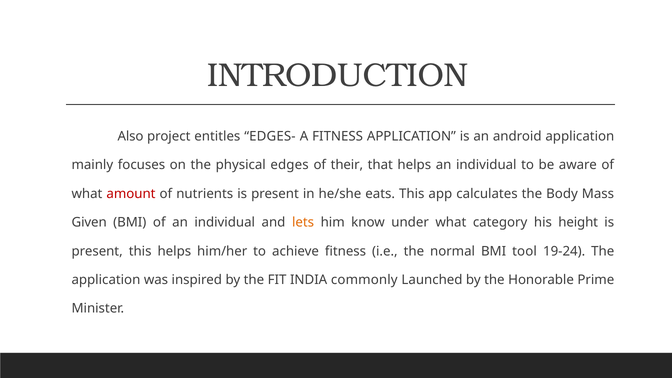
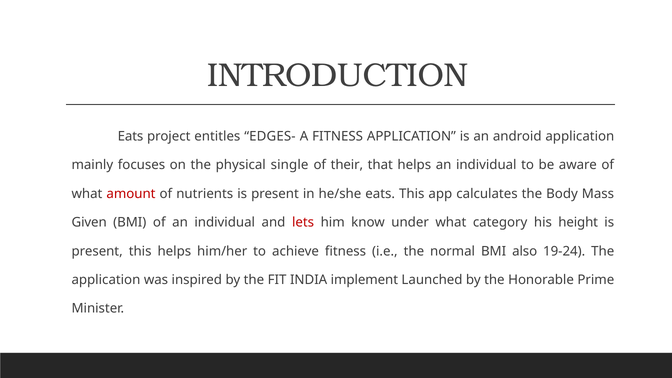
Also: Also -> Eats (131, 136)
edges: edges -> single (290, 165)
lets colour: orange -> red (303, 222)
tool: tool -> also (525, 251)
commonly: commonly -> implement (364, 280)
